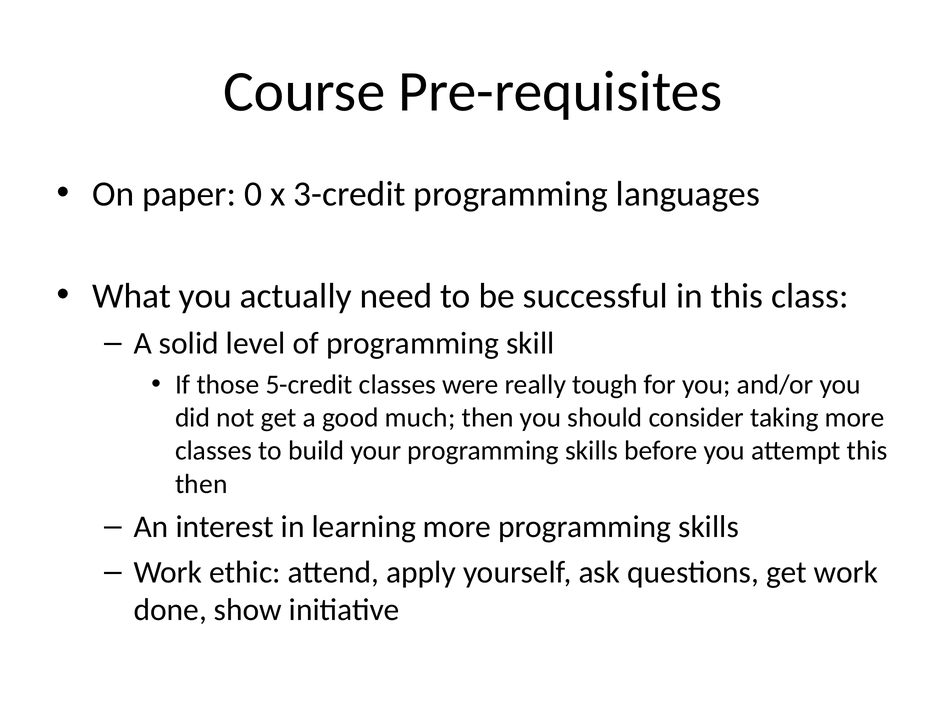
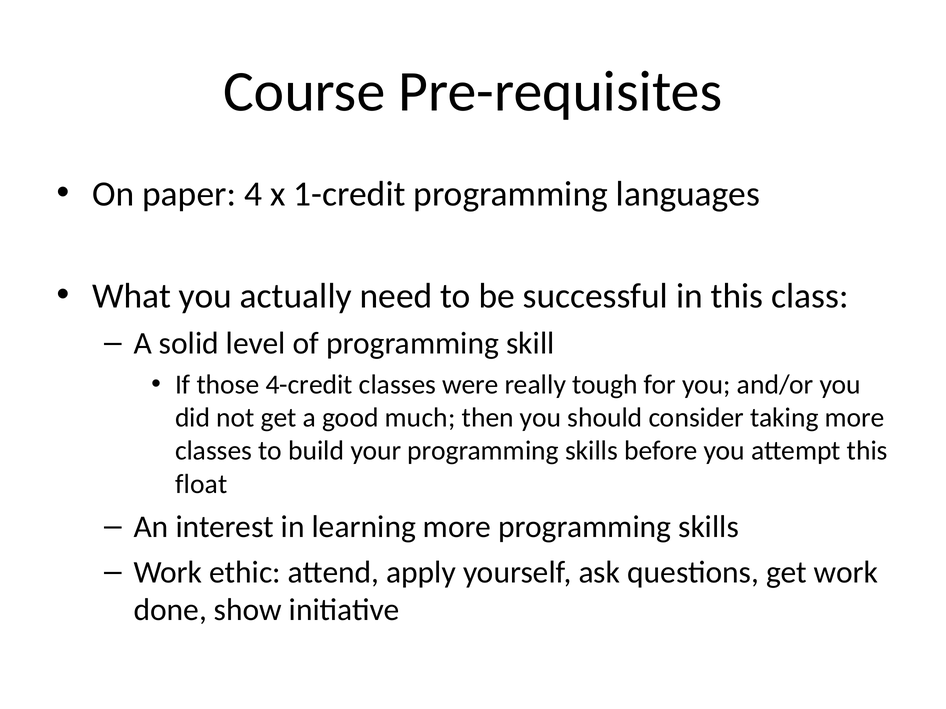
0: 0 -> 4 (253, 194)
3-credit: 3-credit -> 1-credit (349, 194)
5-credit: 5-credit -> 4-credit (309, 385)
then: then -> float (201, 484)
